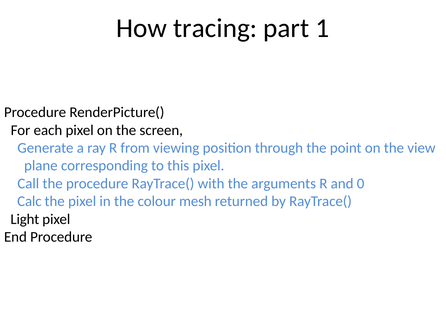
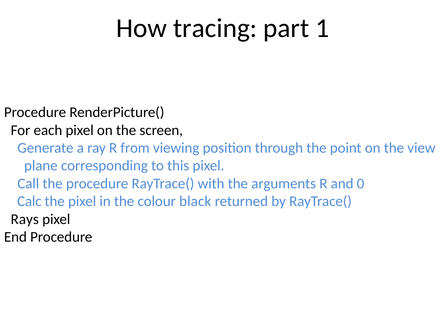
mesh: mesh -> black (195, 202)
Light: Light -> Rays (25, 220)
